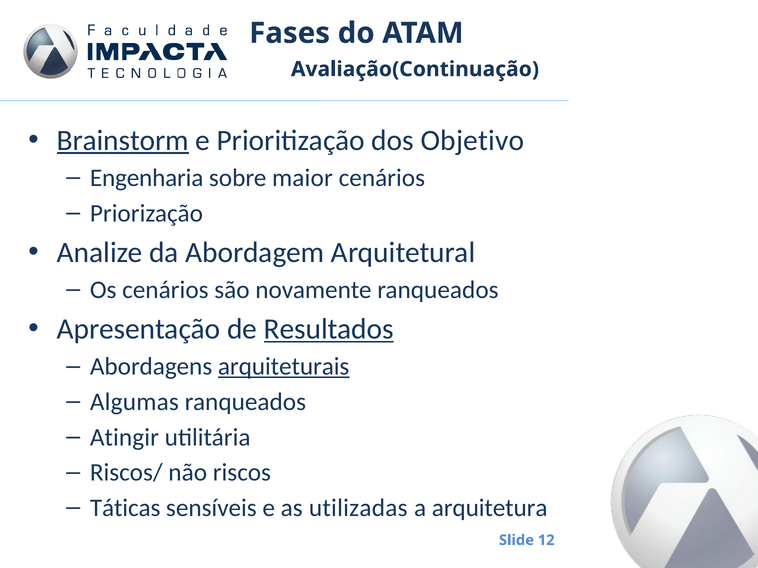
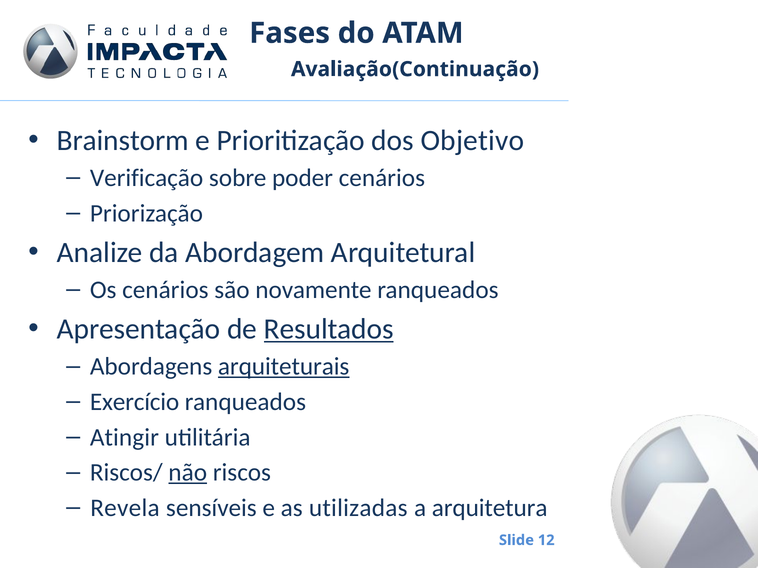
Brainstorm underline: present -> none (123, 141)
Engenharia: Engenharia -> Verificação (147, 178)
maior: maior -> poder (303, 178)
Algumas: Algumas -> Exercício (135, 402)
não underline: none -> present (188, 473)
Táticas: Táticas -> Revela (125, 508)
